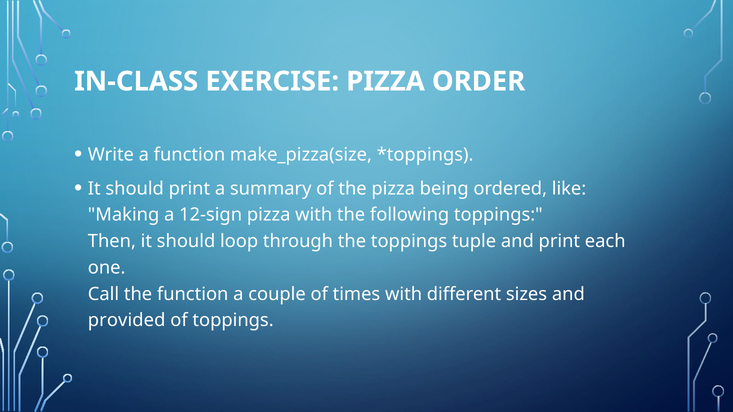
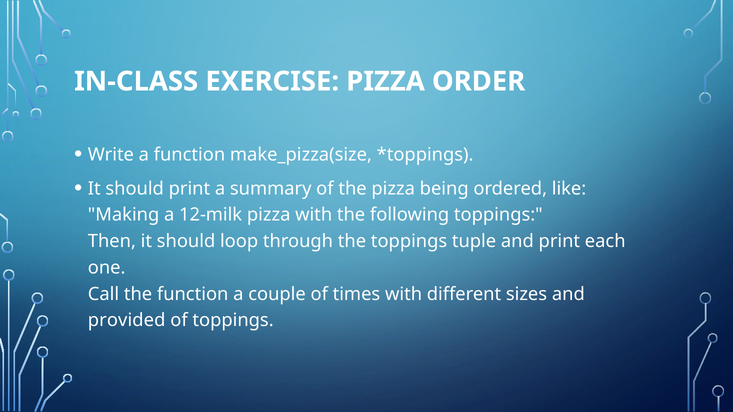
12-sign: 12-sign -> 12-milk (211, 215)
